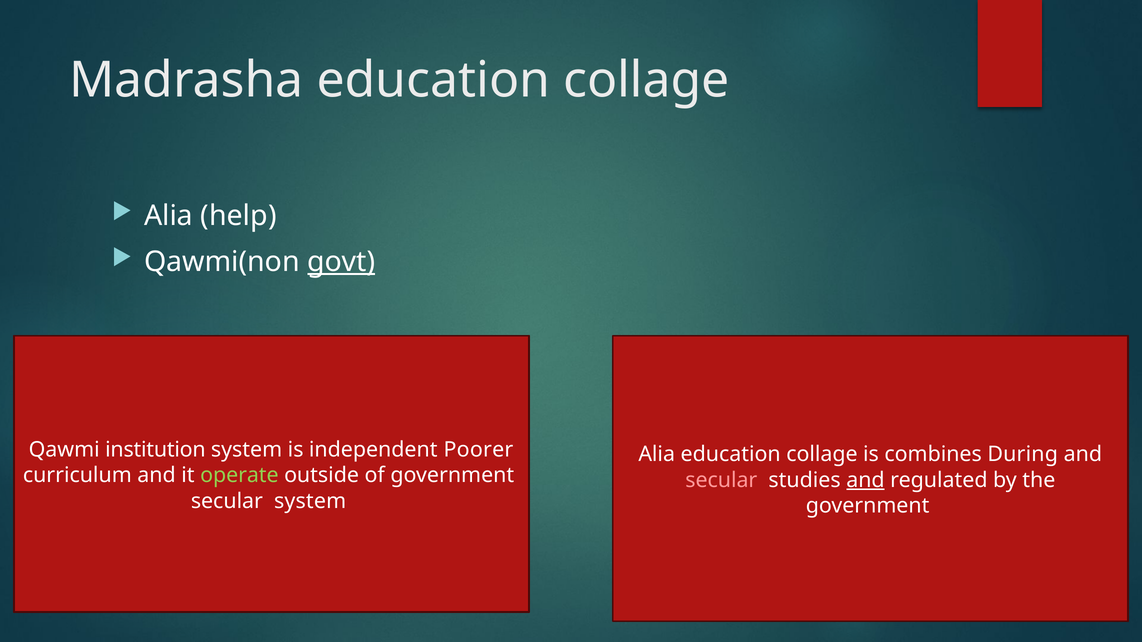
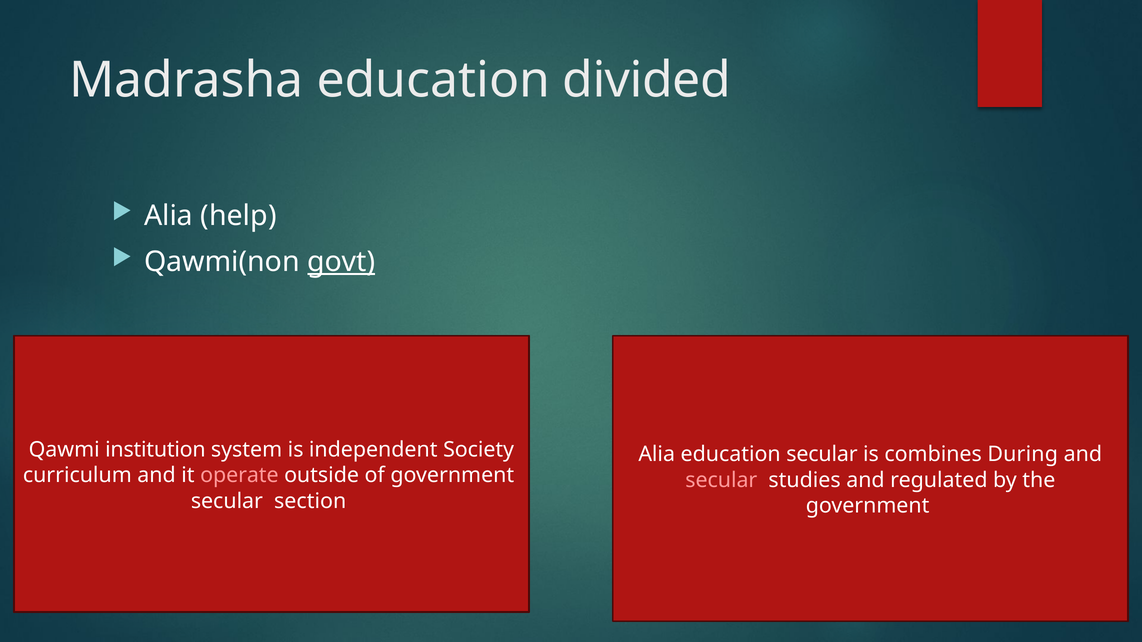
Madrasha education collage: collage -> divided (647, 80)
Poorer: Poorer -> Society (479, 450)
Alia education collage: collage -> secular (822, 455)
operate colour: light green -> pink (239, 476)
and underline: present -> none (865, 480)
secular system: system -> section (310, 501)
